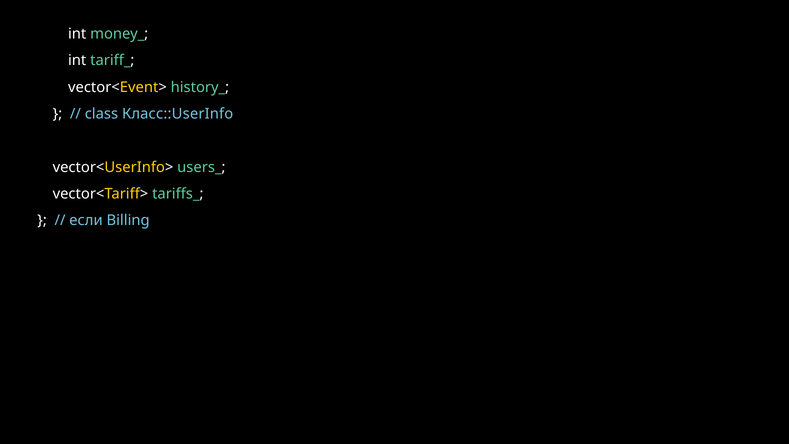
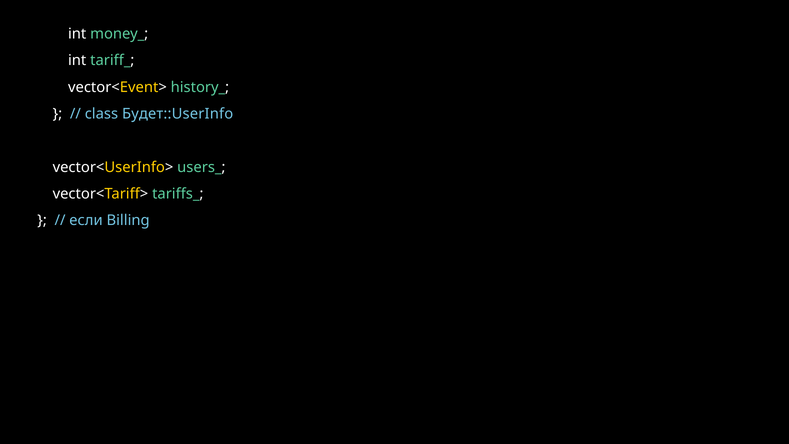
Класс::UserInfo: Класс::UserInfo -> Будет::UserInfo (178, 114)
